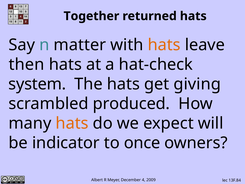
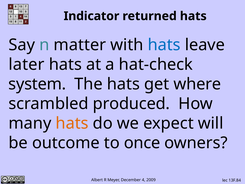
Together: Together -> Indicator (91, 16)
hats colour: orange -> blue (164, 45)
then: then -> later (26, 64)
giving: giving -> where (197, 84)
indicator: indicator -> outcome (66, 143)
